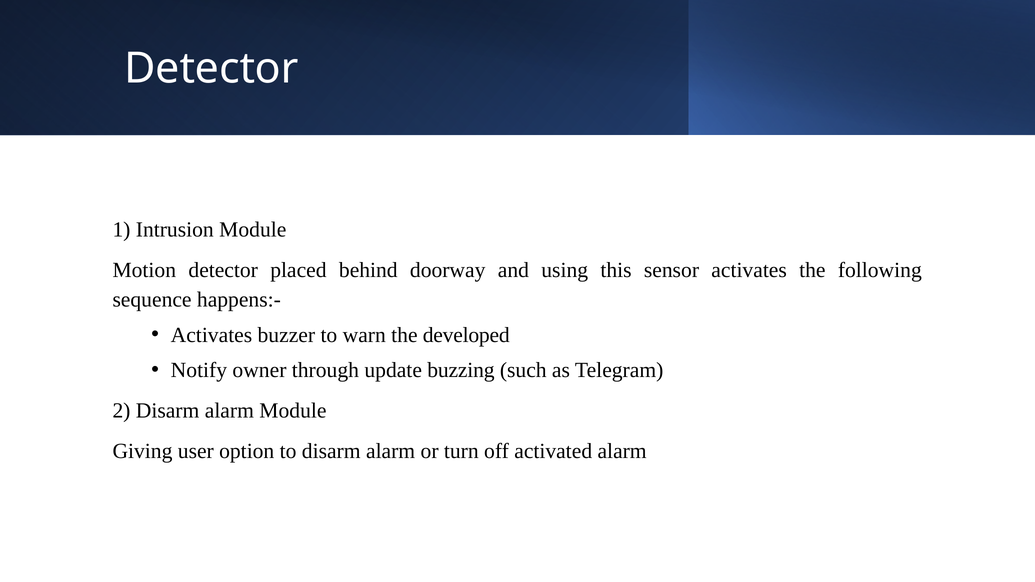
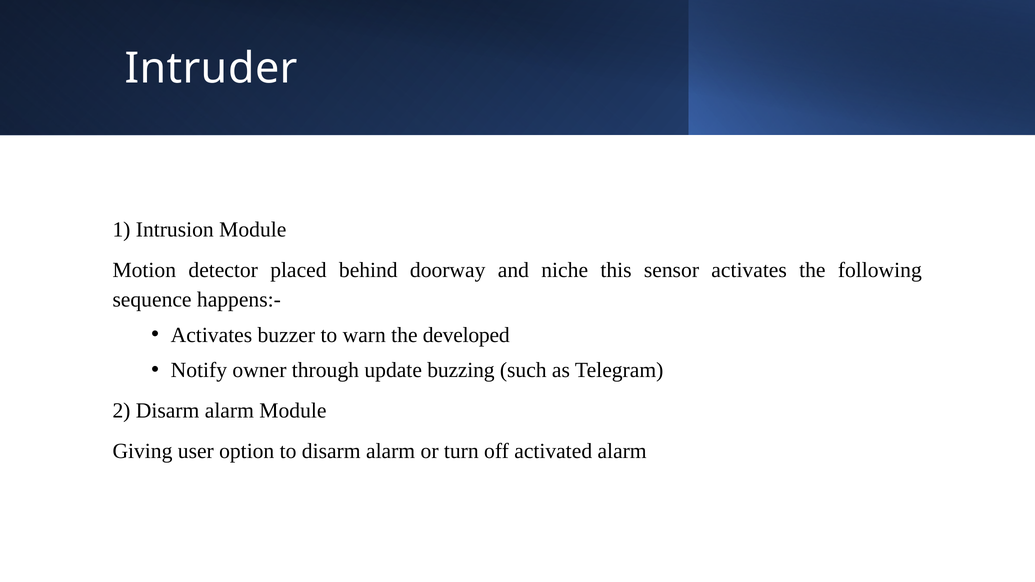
Detector: Detector -> Intruder (211, 69)
using: using -> niche (565, 270)
